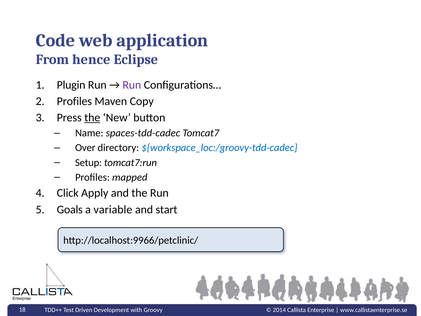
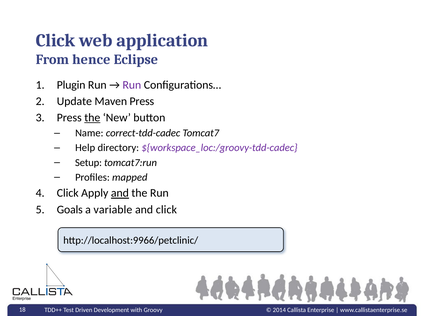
Code: Code -> Click (56, 41)
Profiles: Profiles -> Update (74, 101)
Maven Copy: Copy -> Press (142, 101)
spaces-tdd-cadec: spaces-tdd-cadec -> correct-tdd-cadec (143, 133)
Over: Over -> Help (85, 148)
${workspace_loc:/groovy-tdd-cadec colour: blue -> purple (219, 148)
and underline: none -> present (120, 193)
and start: start -> click (166, 209)
